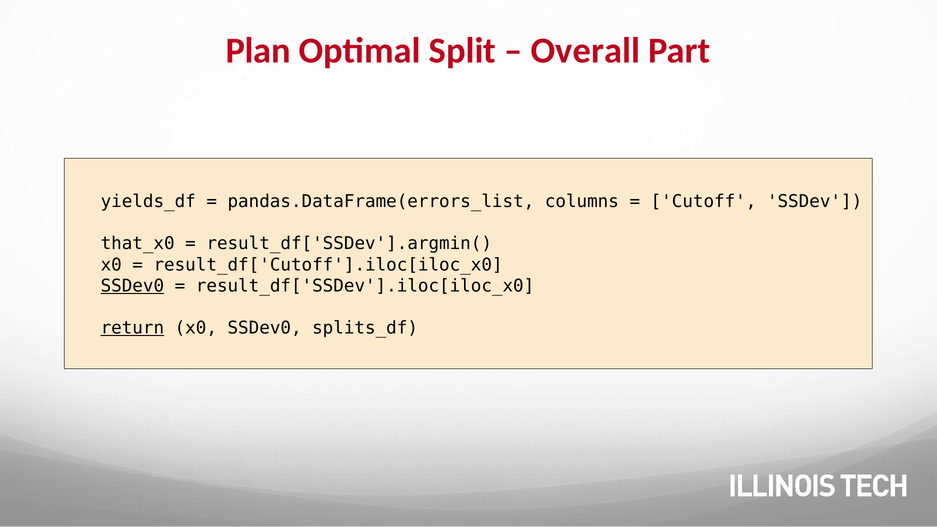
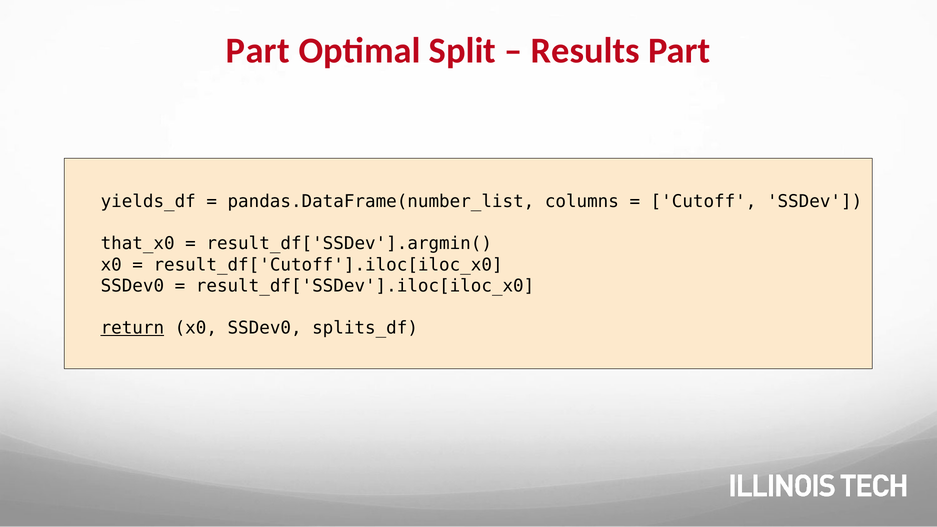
Plan: Plan -> Part (258, 51)
Overall: Overall -> Results (585, 51)
pandas.DataFrame(errors_list: pandas.DataFrame(errors_list -> pandas.DataFrame(number_list (381, 201)
SSDev0 underline: present -> none (132, 286)
